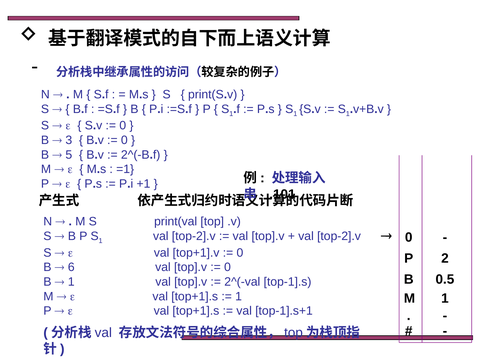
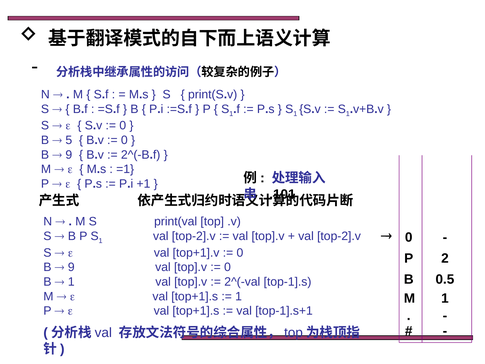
3: 3 -> 5 (69, 140)
5: 5 -> 9 (69, 155)
6: 6 -> 9 (71, 267)
